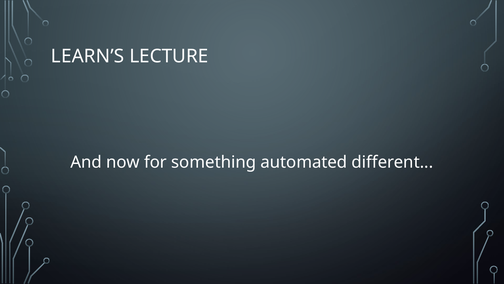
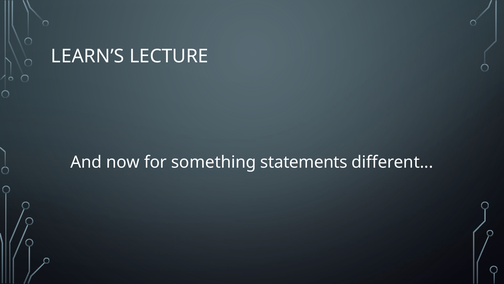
automated: automated -> statements (304, 162)
